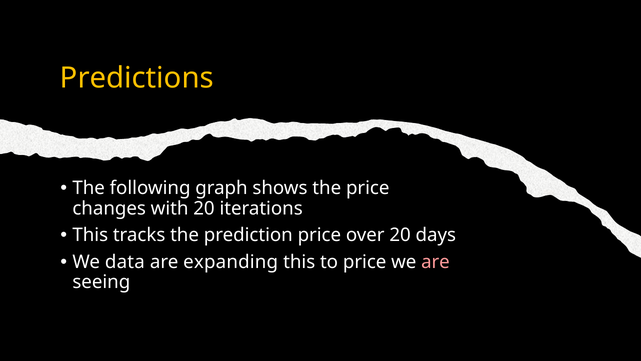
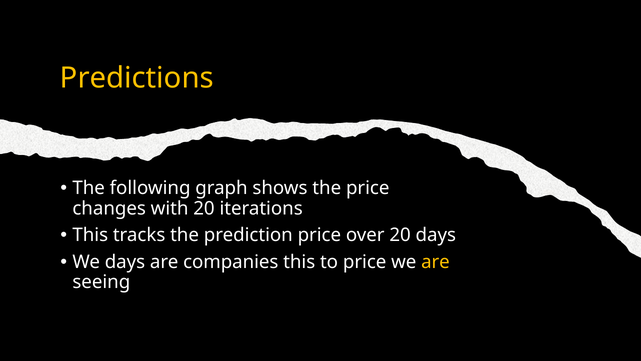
We data: data -> days (125, 262)
expanding: expanding -> companies (231, 262)
are colour: pink -> yellow (435, 262)
